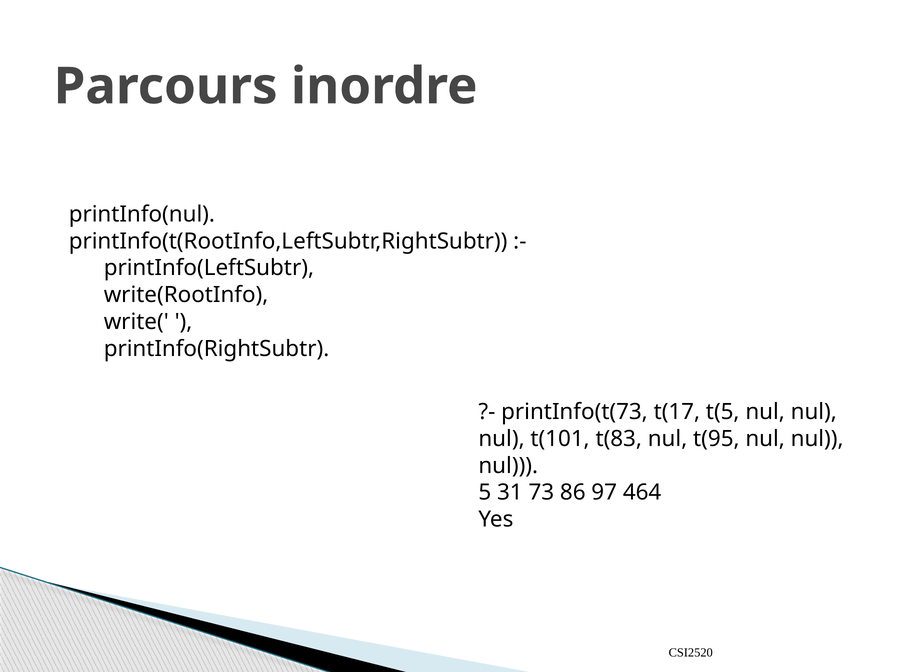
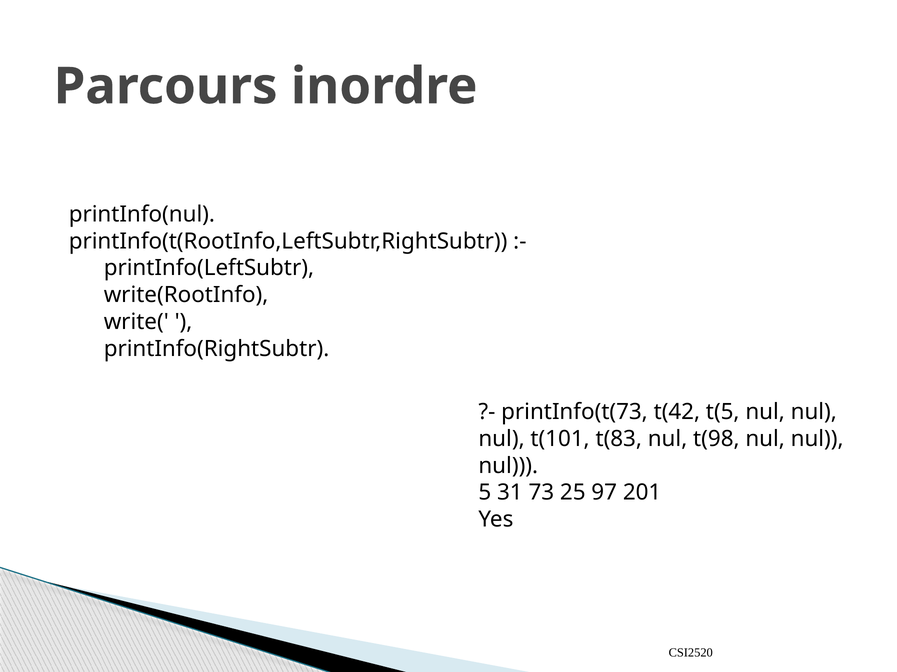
t(17: t(17 -> t(42 (677, 412)
t(95: t(95 -> t(98 (716, 439)
86: 86 -> 25 (573, 493)
464: 464 -> 201 (642, 493)
